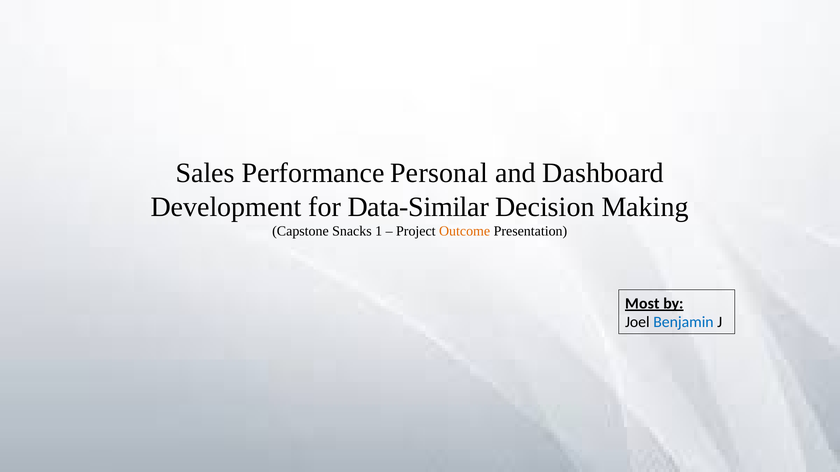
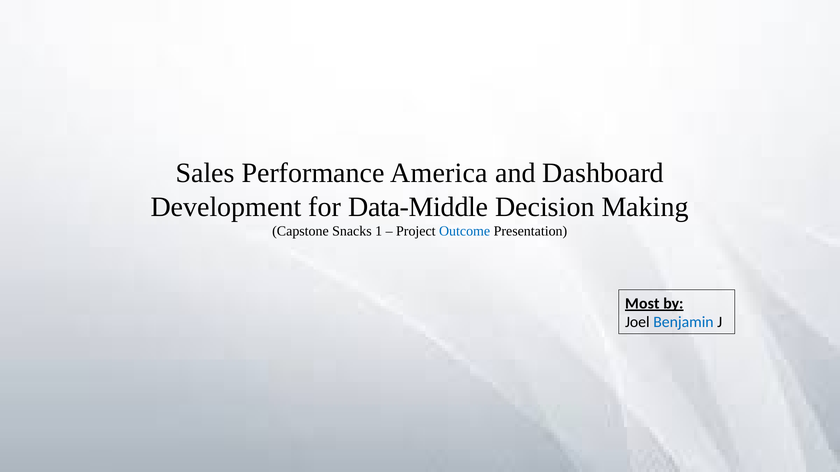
Personal: Personal -> America (439, 173)
Data-Similar: Data-Similar -> Data-Middle (418, 207)
Outcome colour: orange -> blue (465, 231)
